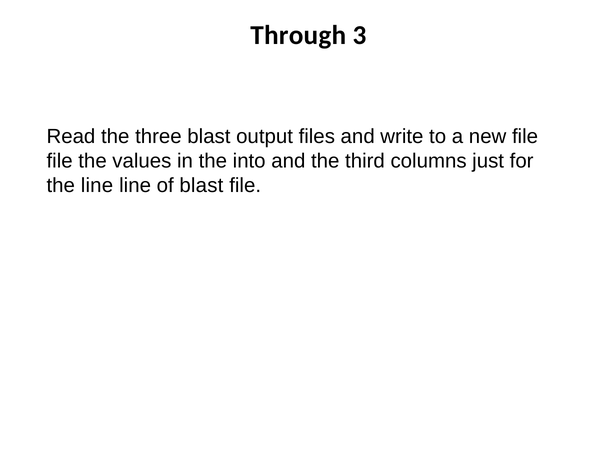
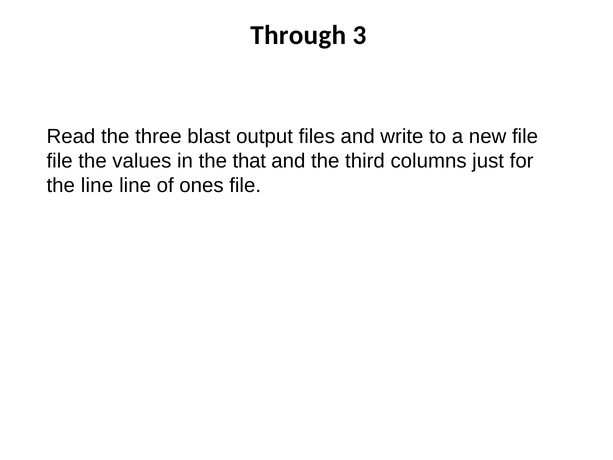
into: into -> that (249, 161)
of blast: blast -> ones (201, 185)
